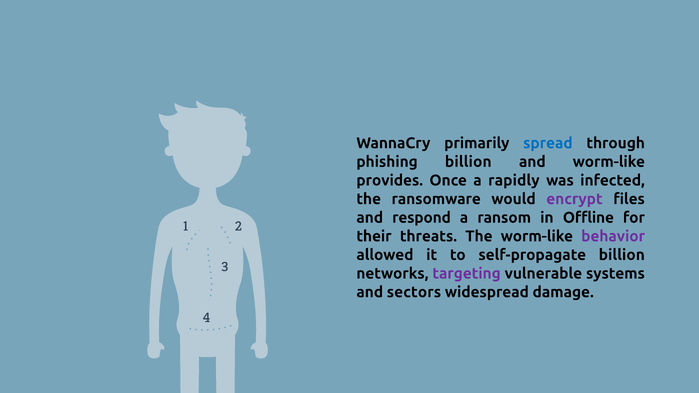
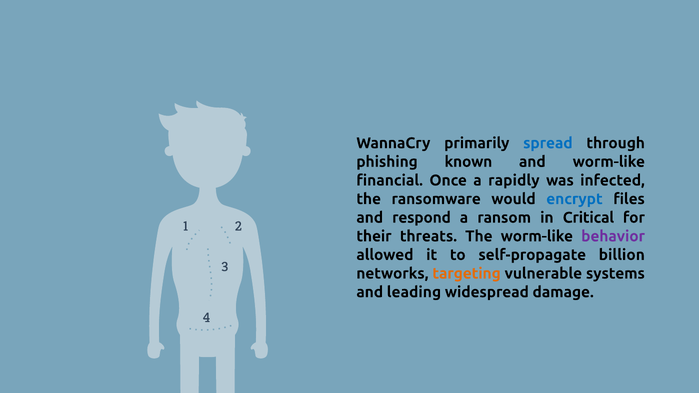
phishing billion: billion -> known (468, 162)
provides: provides -> financial (390, 180)
encrypt colour: purple -> blue (574, 199)
Offline: Offline -> Critical (588, 218)
targeting colour: purple -> orange (467, 274)
sectors: sectors -> leading (414, 292)
